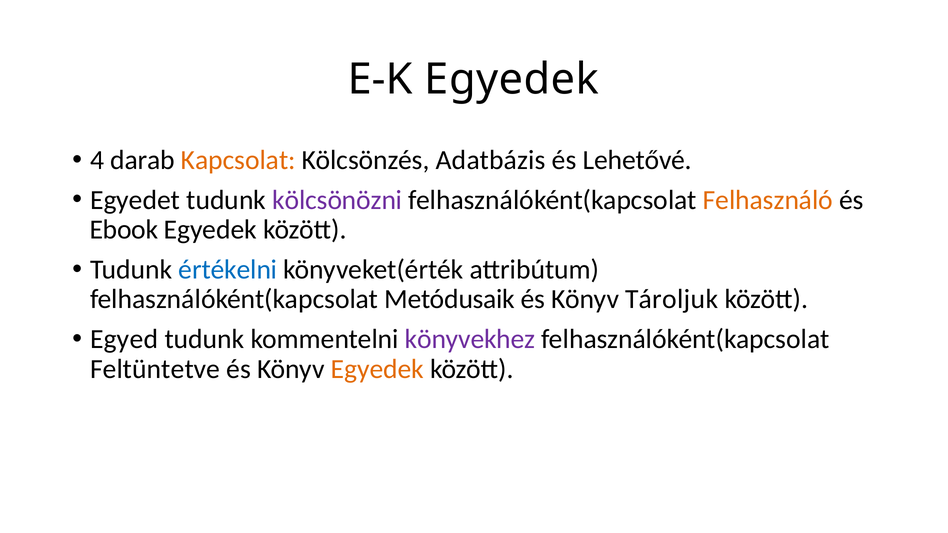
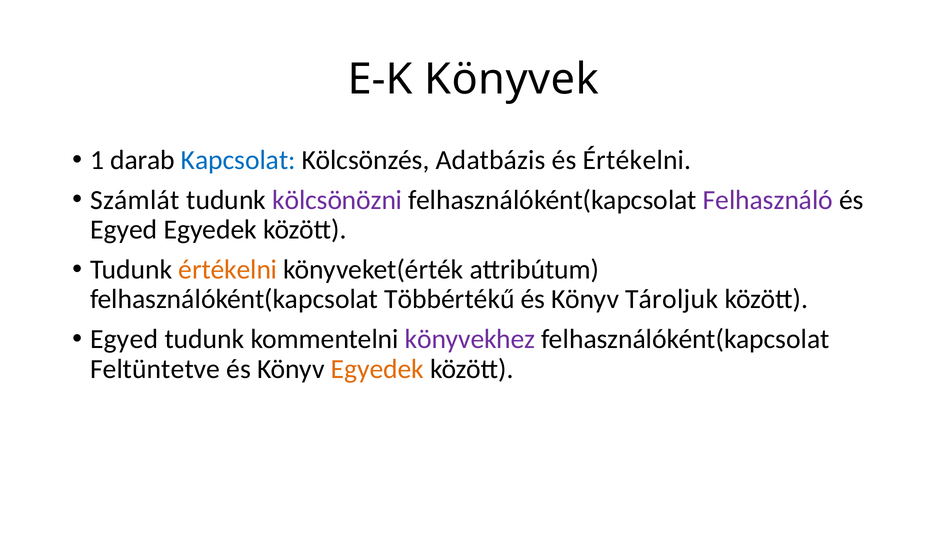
E-K Egyedek: Egyedek -> Könyvek (512, 80)
4: 4 -> 1 (97, 160)
Kapcsolat colour: orange -> blue (238, 160)
és Lehetővé: Lehetővé -> Értékelni (637, 160)
Egyedet: Egyedet -> Számlát (135, 200)
Felhasználó colour: orange -> purple (768, 200)
Ebook: Ebook -> Egyed (124, 230)
értékelni colour: blue -> orange (228, 270)
Metódusaik: Metódusaik -> Többértékű (449, 300)
